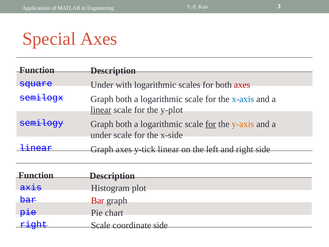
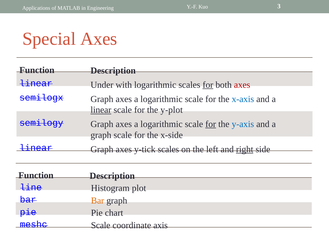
square: square -> linear (36, 83)
for underline: none -> present (208, 85)
both: both -> axes (124, 99)
both: both -> axes (124, 124)
y-axis colour: orange -> blue (243, 124)
under: under -> graph (101, 135)
y-tick linear: linear -> scales (168, 149)
right underline: none -> present (245, 149)
axis: axis -> line (31, 187)
Bar colour: red -> orange (98, 200)
right: right -> meshc (34, 224)
coordinate side: side -> axis (161, 225)
